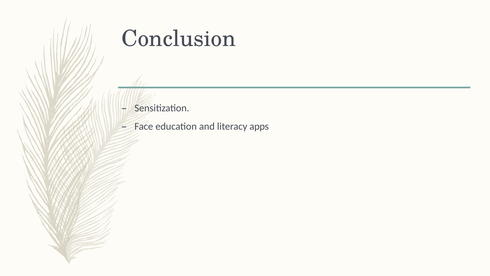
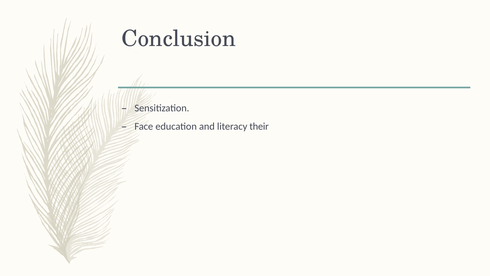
apps: apps -> their (259, 126)
